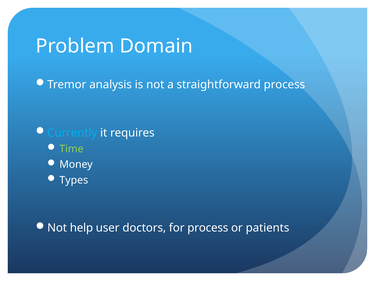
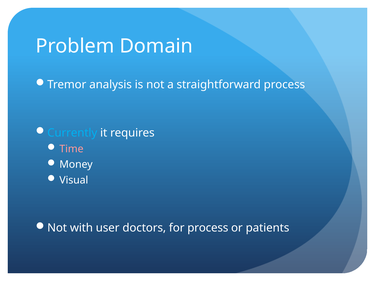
Time colour: light green -> pink (71, 149)
Types: Types -> Visual (74, 180)
help: help -> with (81, 228)
